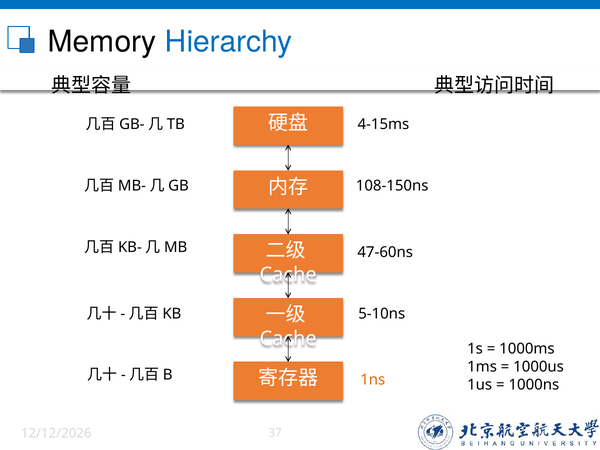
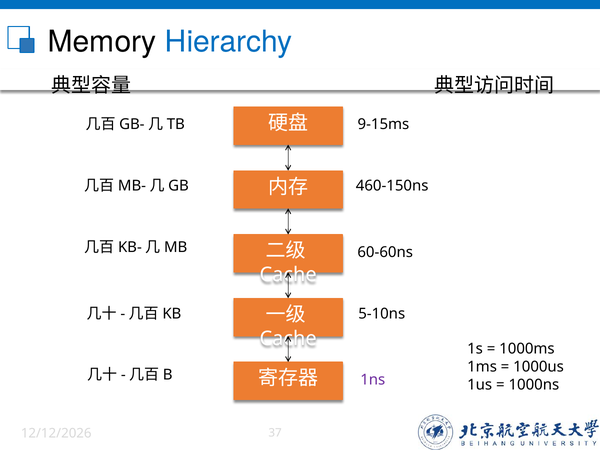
4-15ms: 4-15ms -> 9-15ms (383, 125)
108-150ns: 108-150ns -> 460-150ns (392, 186)
47-60ns: 47-60ns -> 60-60ns (385, 252)
1ns colour: orange -> purple (373, 380)
